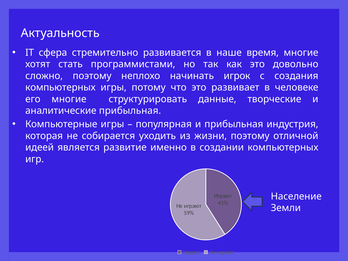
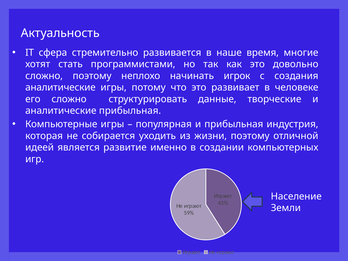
компьютерных: компьютерных -> аналитические (60, 87)
его многие: многие -> сложно (69, 99)
